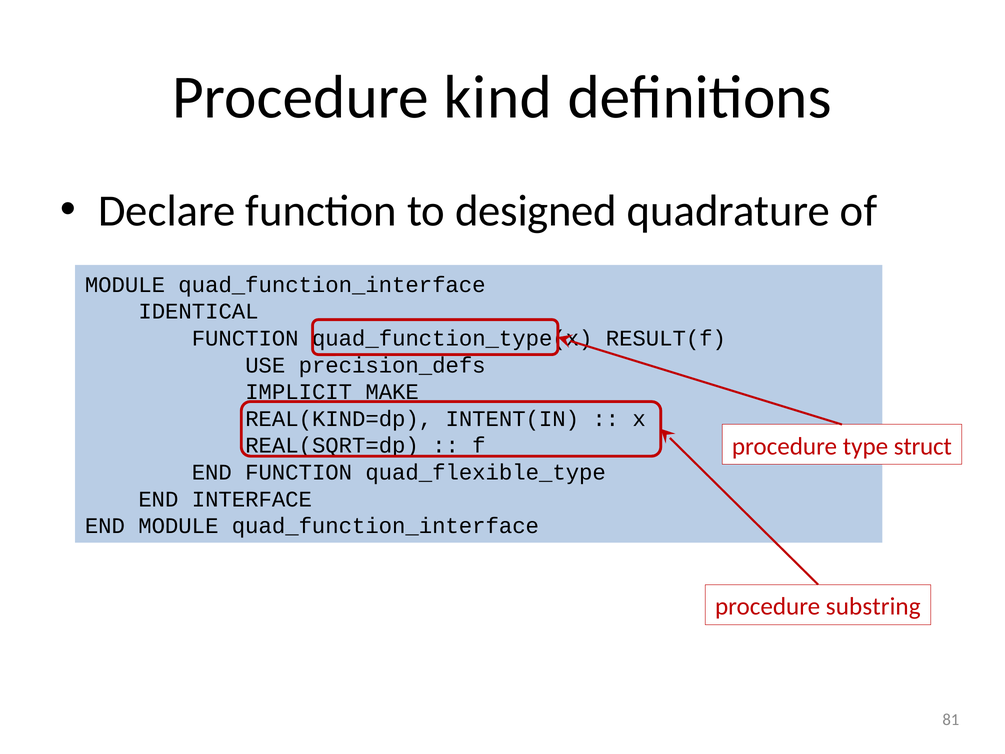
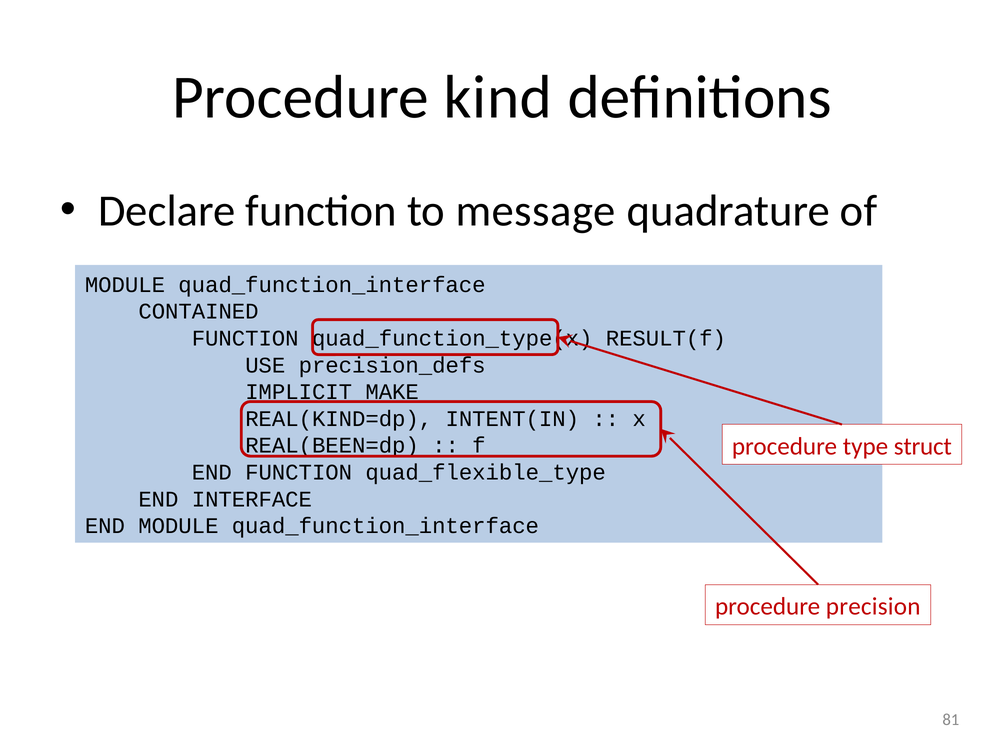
designed: designed -> message (536, 211)
IDENTICAL: IDENTICAL -> CONTAINED (198, 312)
REAL(SQRT=dp: REAL(SQRT=dp -> REAL(BEEN=dp (332, 445)
substring: substring -> precision (873, 606)
